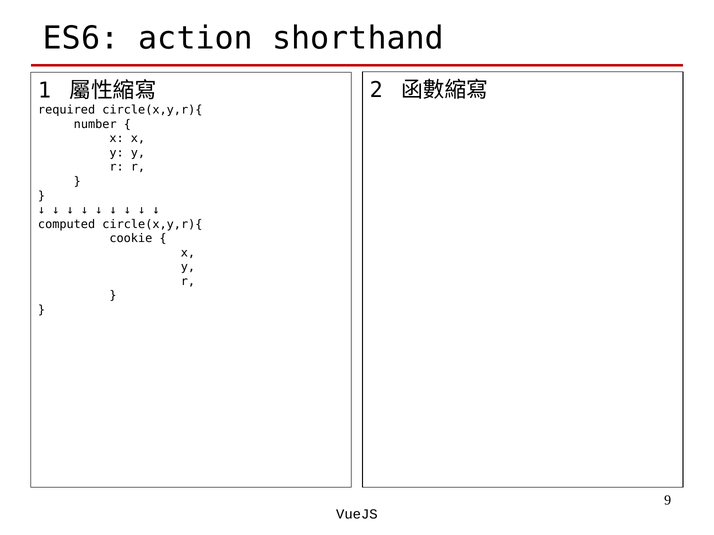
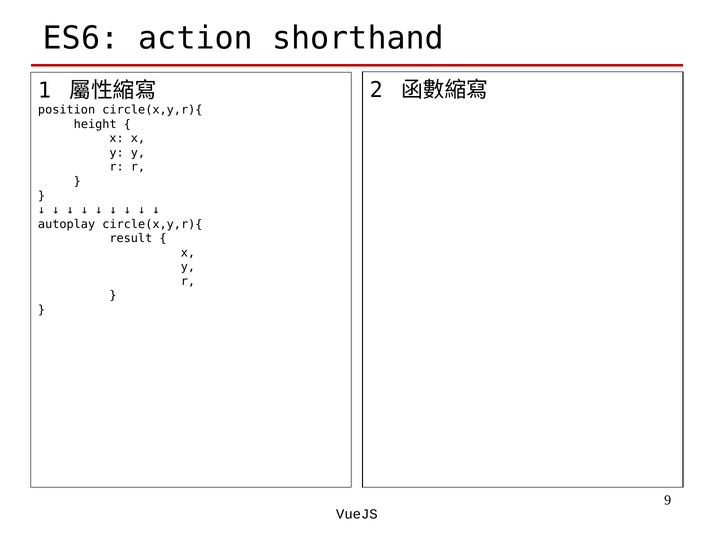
required: required -> position (67, 110)
number: number -> height (95, 124)
computed: computed -> autoplay (67, 224)
cookie: cookie -> result (131, 239)
